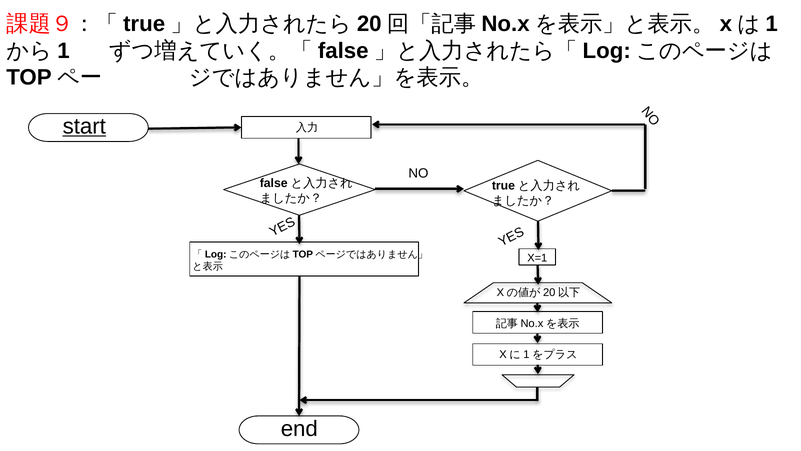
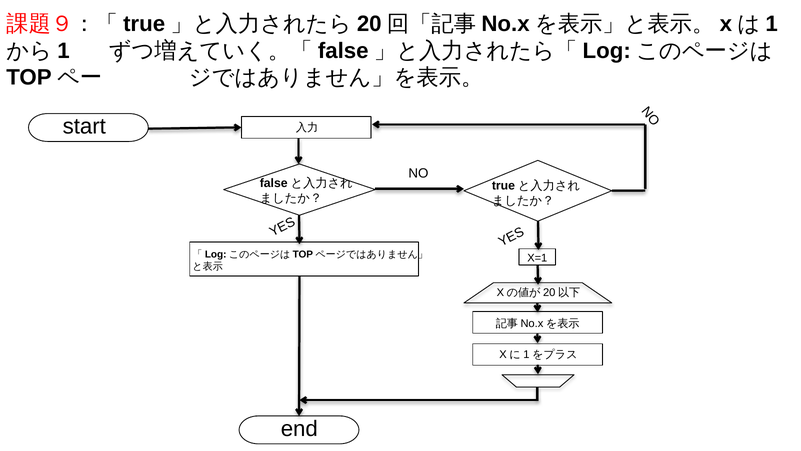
start underline: present -> none (84, 126)
